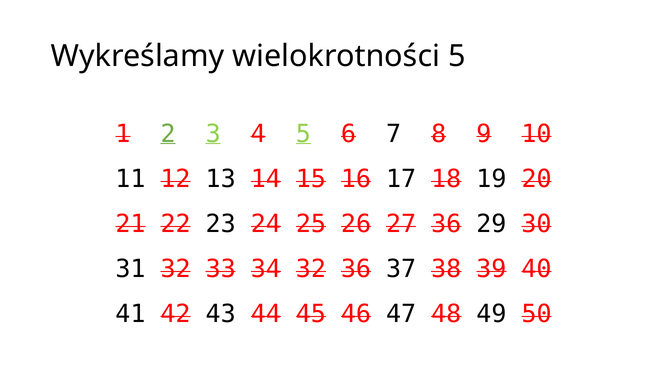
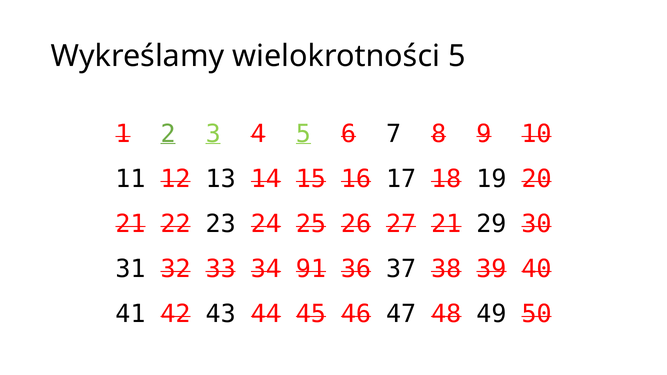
27 36: 36 -> 21 (446, 224)
34 32: 32 -> 91 (311, 269)
